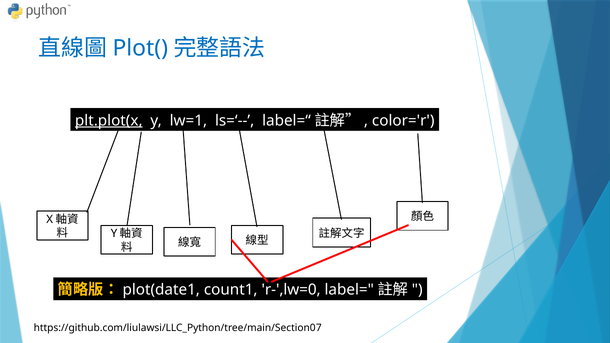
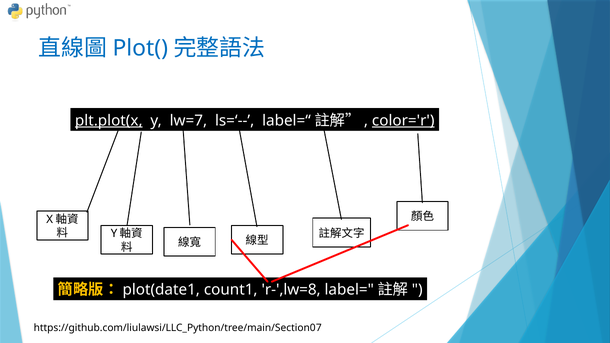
lw=1: lw=1 -> lw=7 (188, 121)
color='r underline: none -> present (403, 121)
r-',lw=0: r-',lw=0 -> r-',lw=8 (291, 290)
